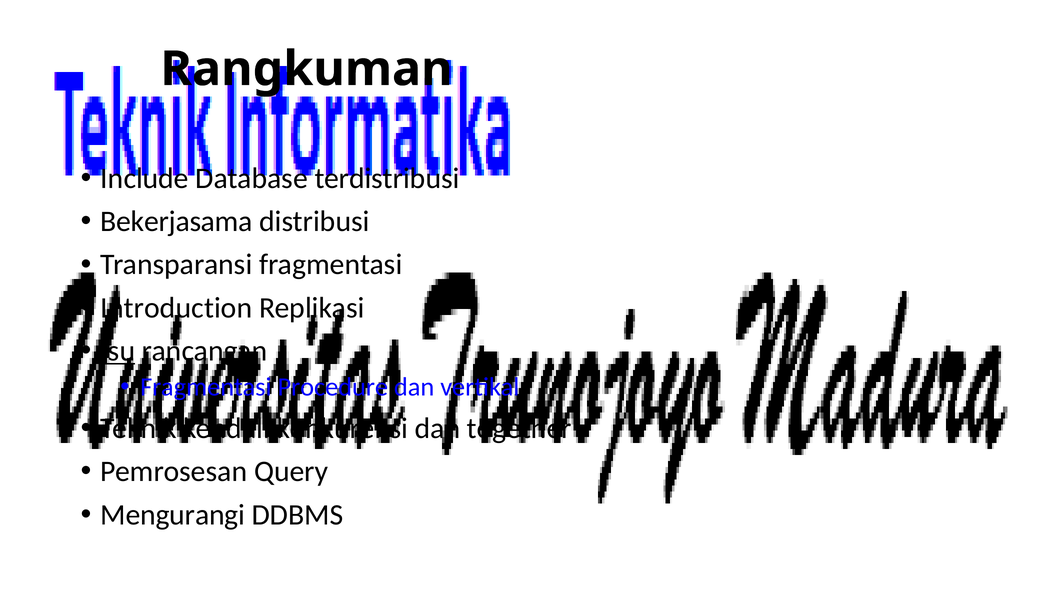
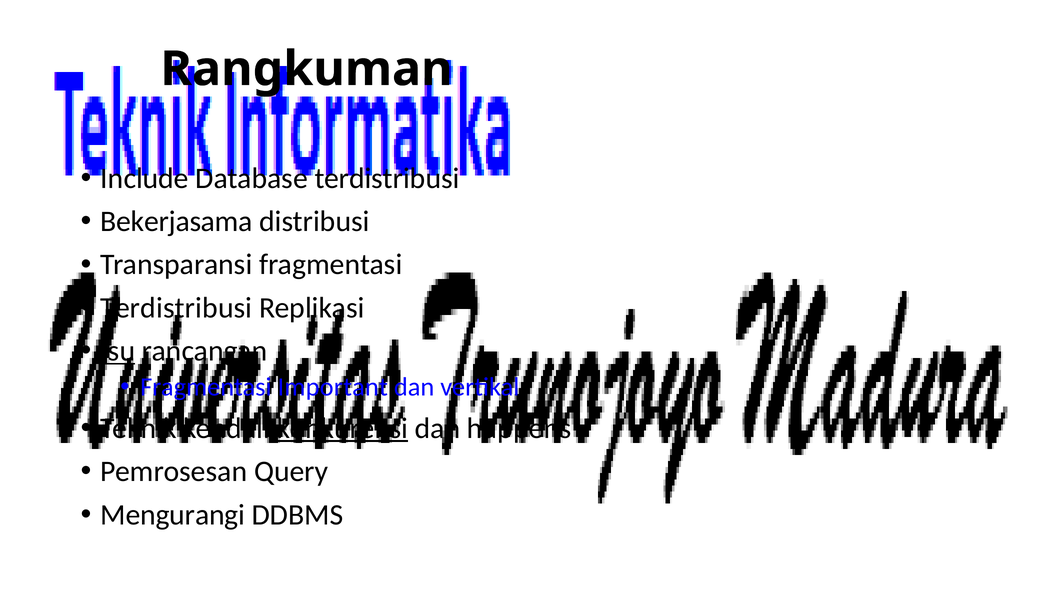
Introduction: Introduction -> Terdistribusi (176, 308)
Procedure: Procedure -> Important (333, 387)
konkurensi underline: none -> present (342, 428)
together: together -> happens (519, 428)
